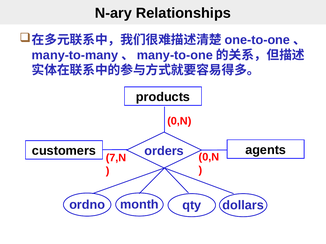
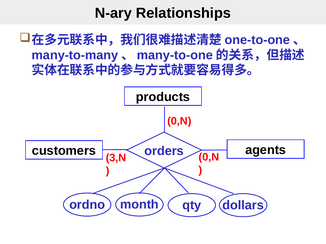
7,N: 7,N -> 3,N (116, 158)
